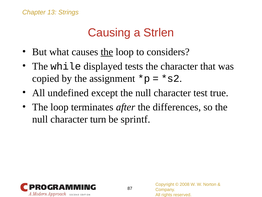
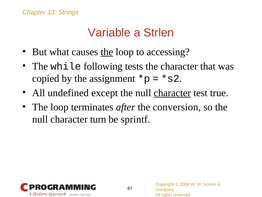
Causing: Causing -> Variable (109, 32)
considers: considers -> accessing (168, 52)
displayed: displayed -> following (103, 66)
character underline: none -> present (172, 93)
differences: differences -> conversion (177, 107)
